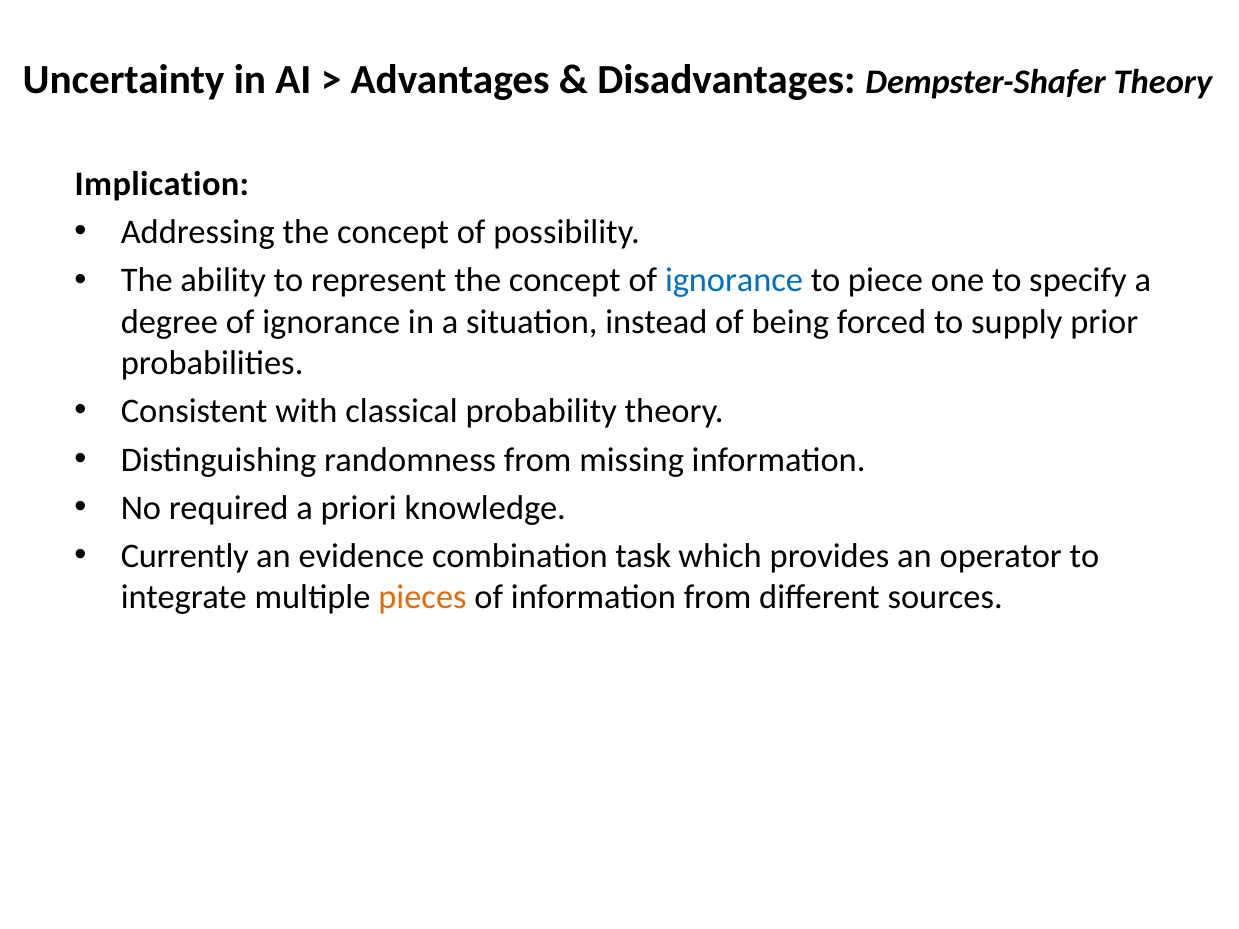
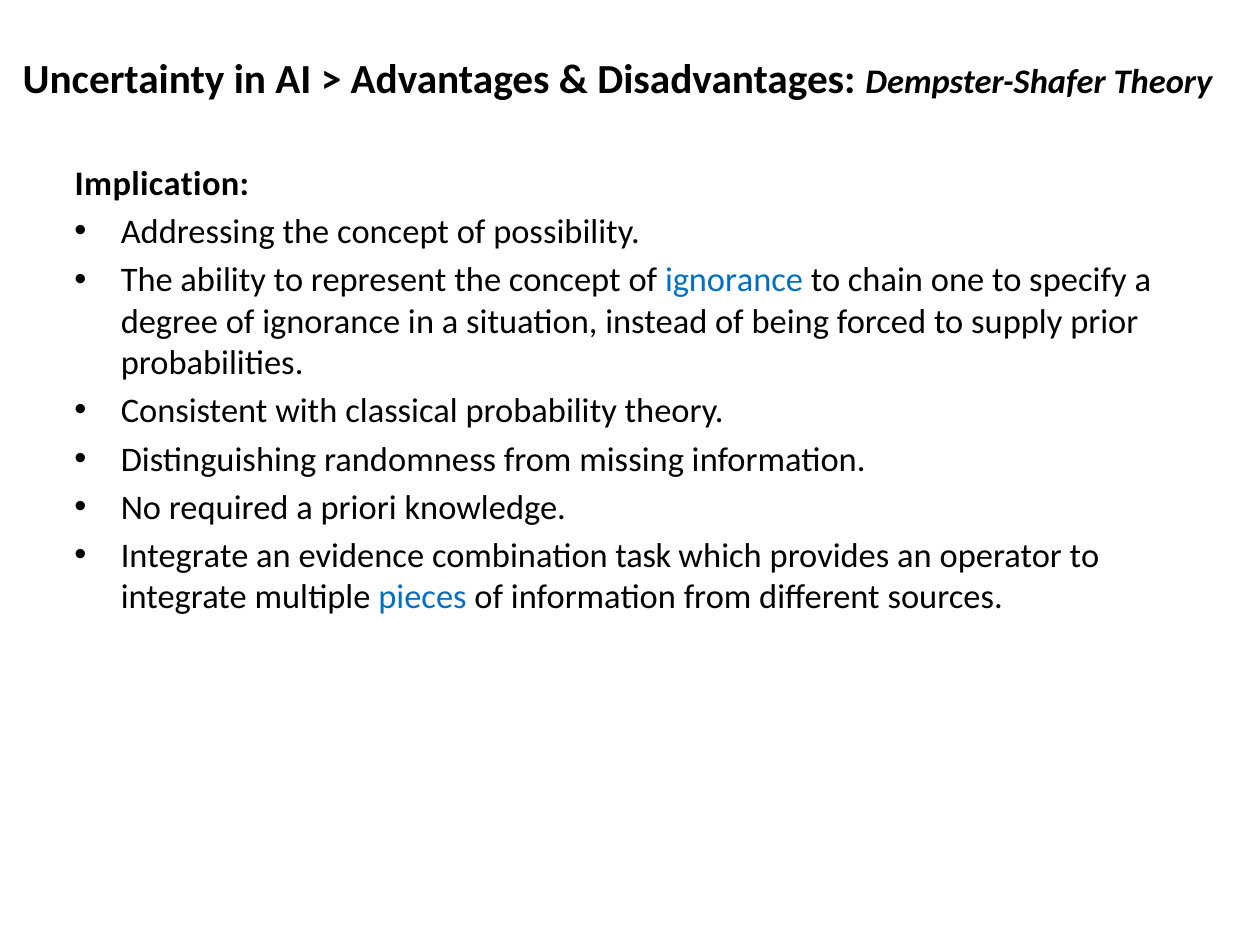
piece: piece -> chain (886, 281)
Currently: Currently -> Integrate (185, 556)
pieces colour: orange -> blue (422, 598)
